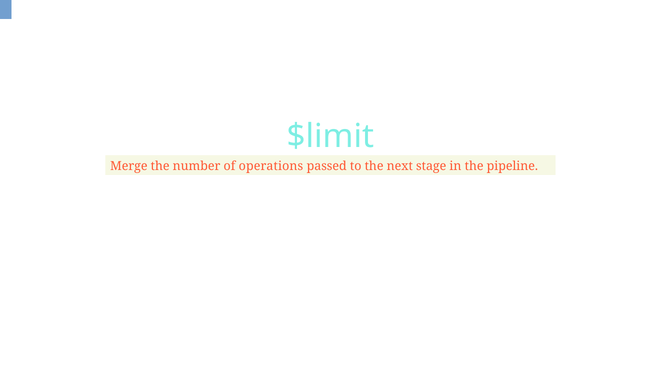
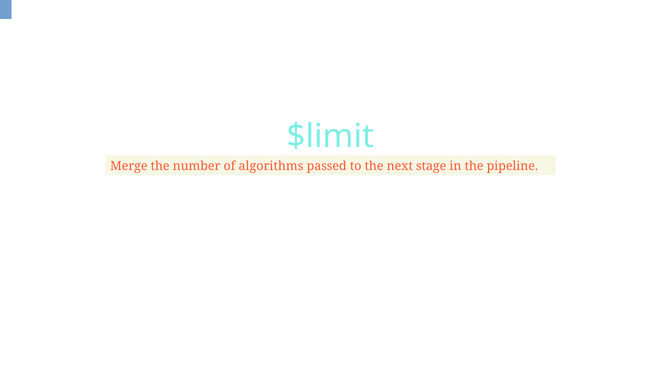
operations: operations -> algorithms (271, 166)
